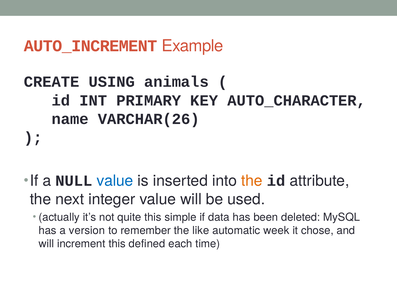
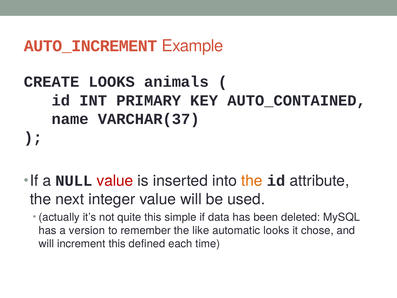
CREATE USING: USING -> LOOKS (112, 82)
AUTO_CHARACTER: AUTO_CHARACTER -> AUTO_CONTAINED (297, 100)
VARCHAR(26: VARCHAR(26 -> VARCHAR(37 (149, 119)
value colour: blue -> red (115, 181)
automatic week: week -> looks (276, 230)
